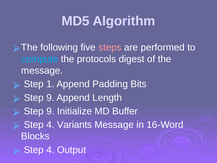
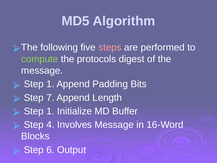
compute colour: light blue -> light green (40, 59)
9: 9 -> 7 (50, 97)
9: 9 -> 1 (50, 111)
Variants: Variants -> Involves (75, 125)
4: 4 -> 6 (50, 150)
